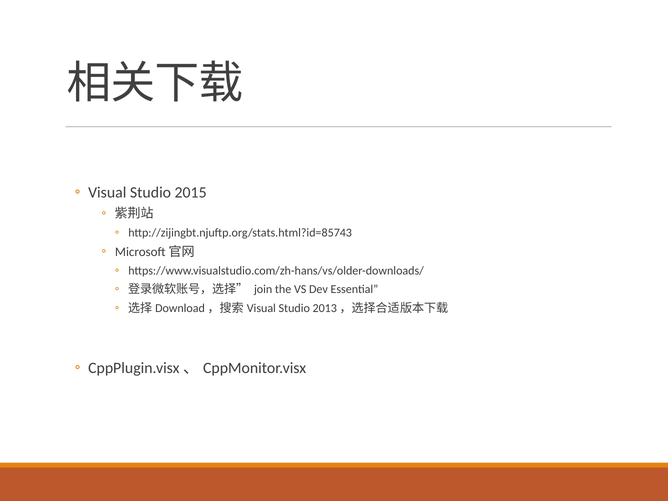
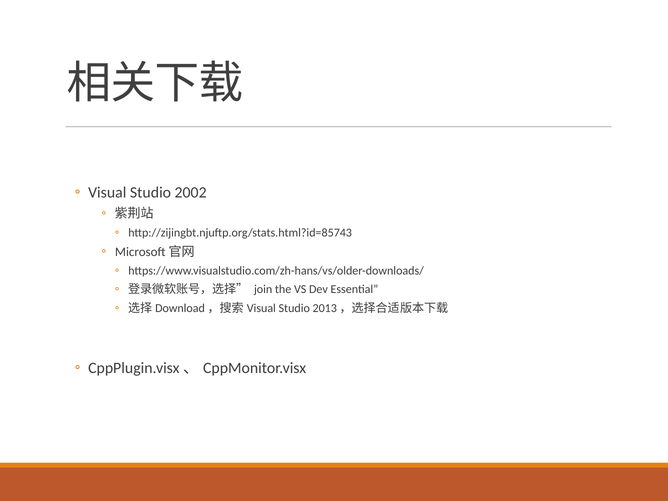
2015: 2015 -> 2002 (191, 192)
